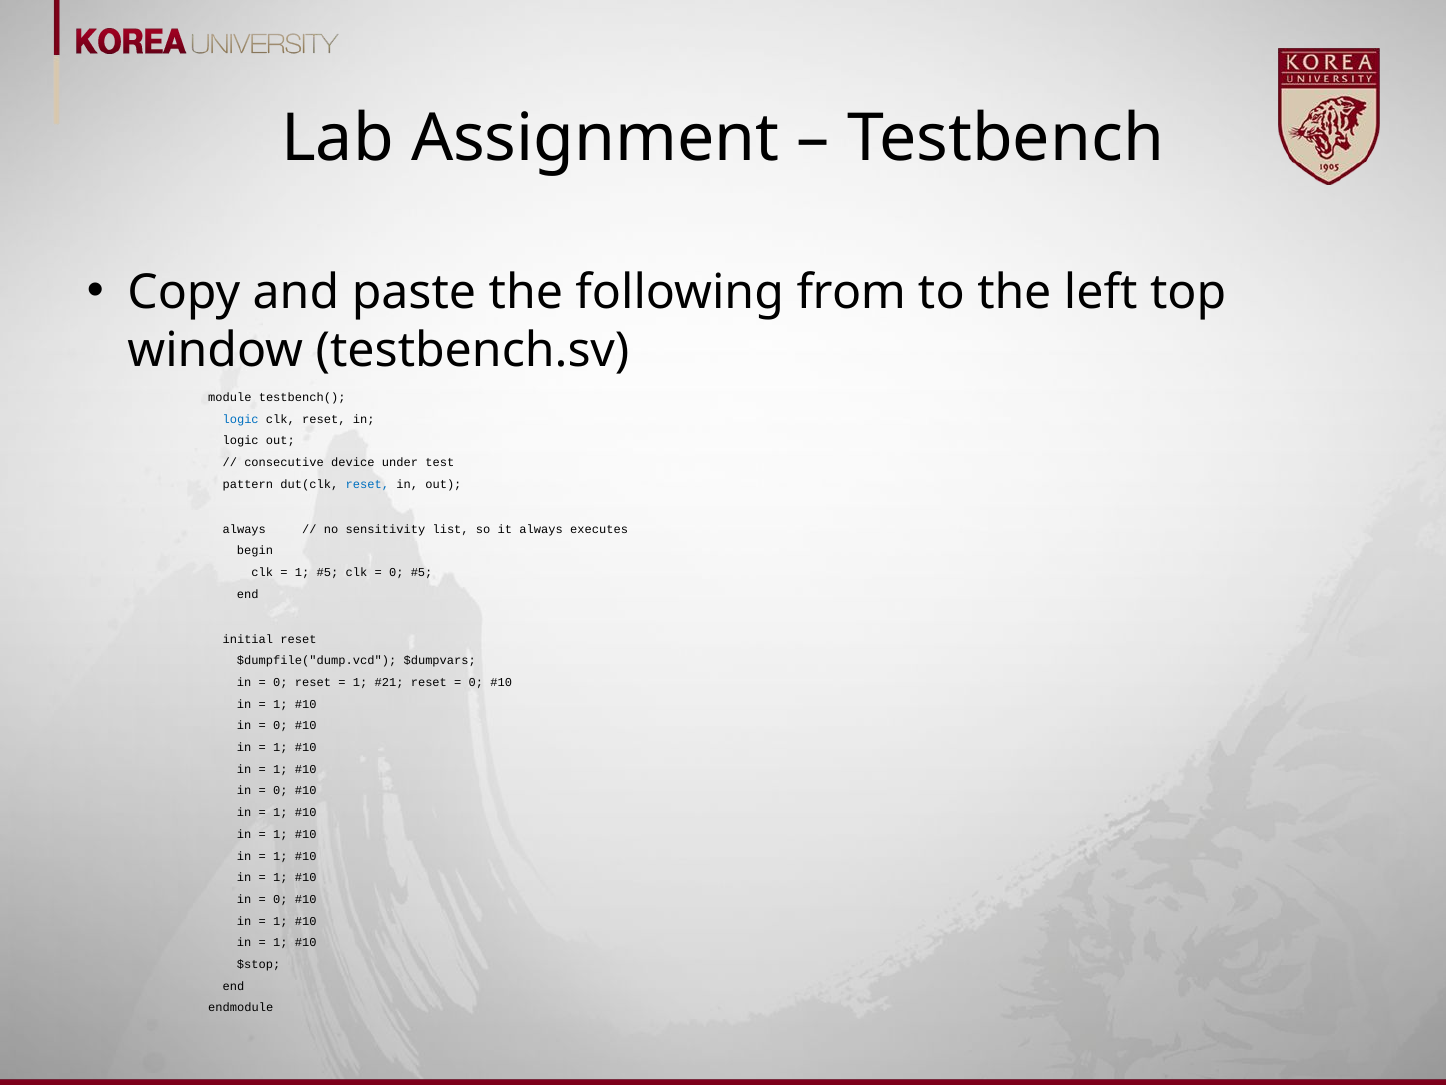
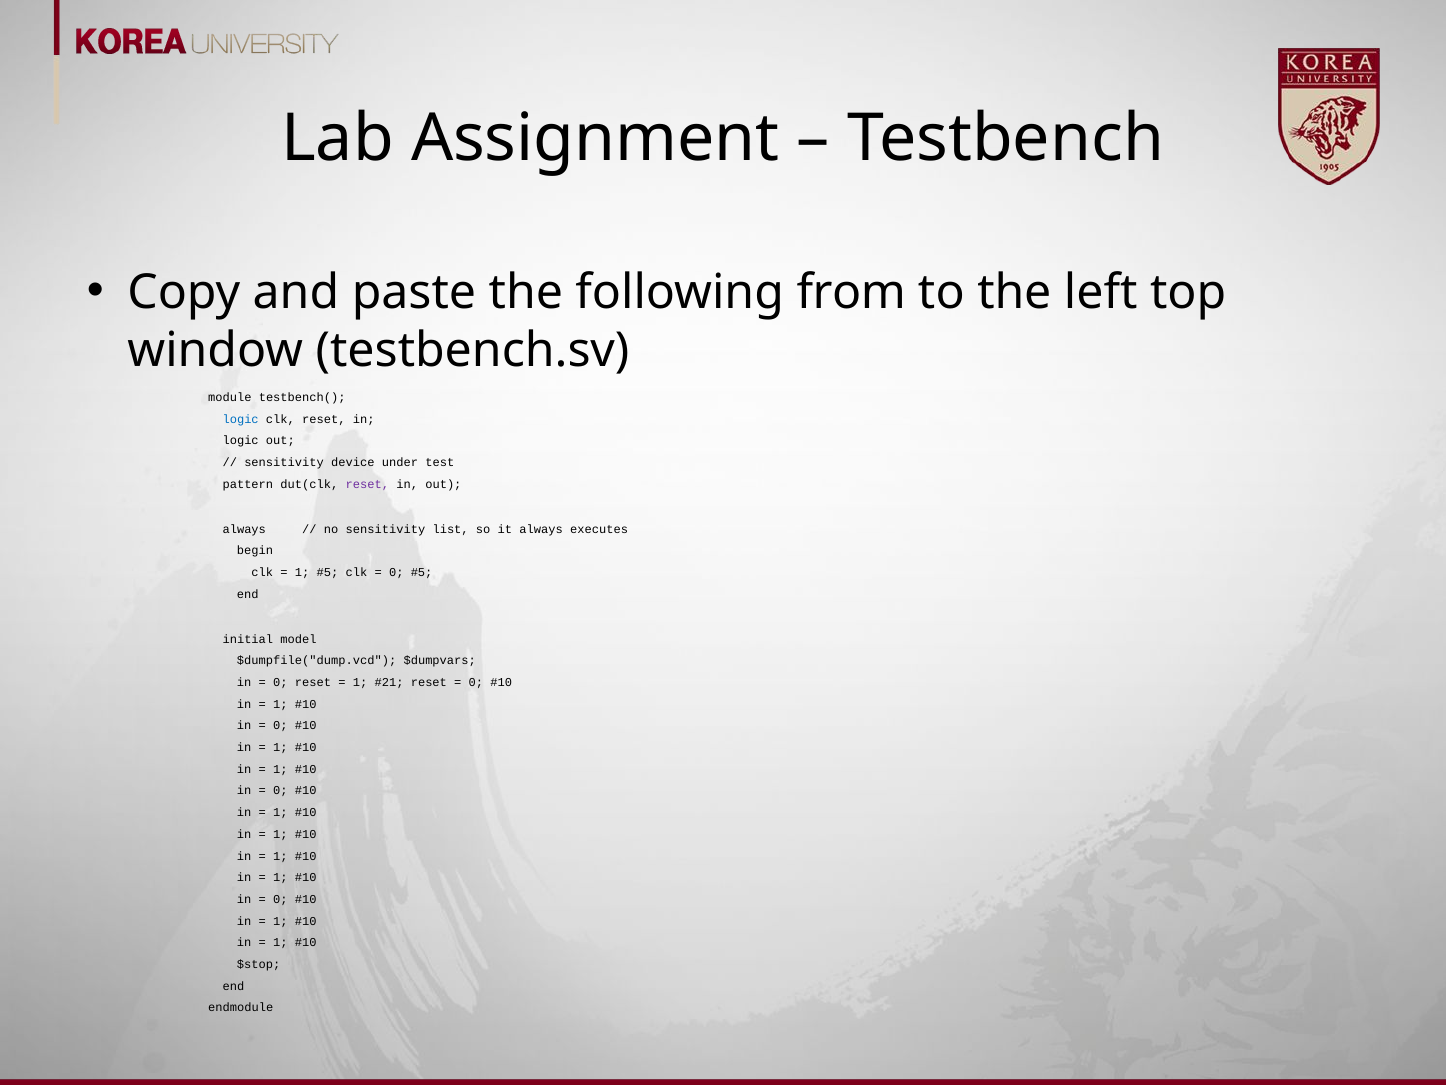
consecutive: consecutive -> sensitivity (284, 462)
reset colour: blue -> purple (367, 484)
initial reset: reset -> model (299, 639)
